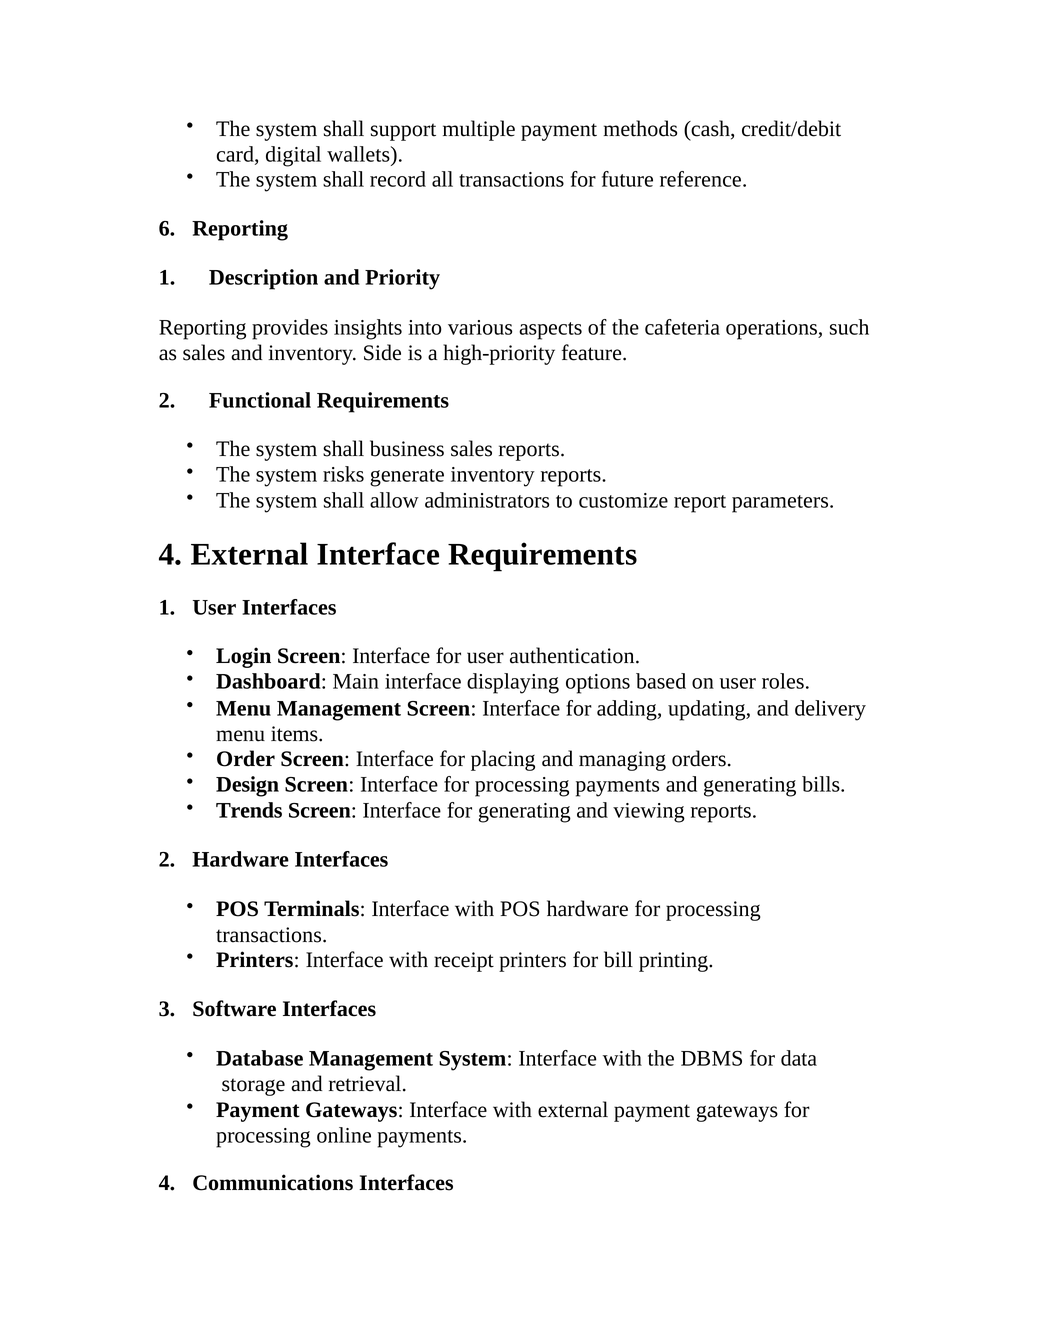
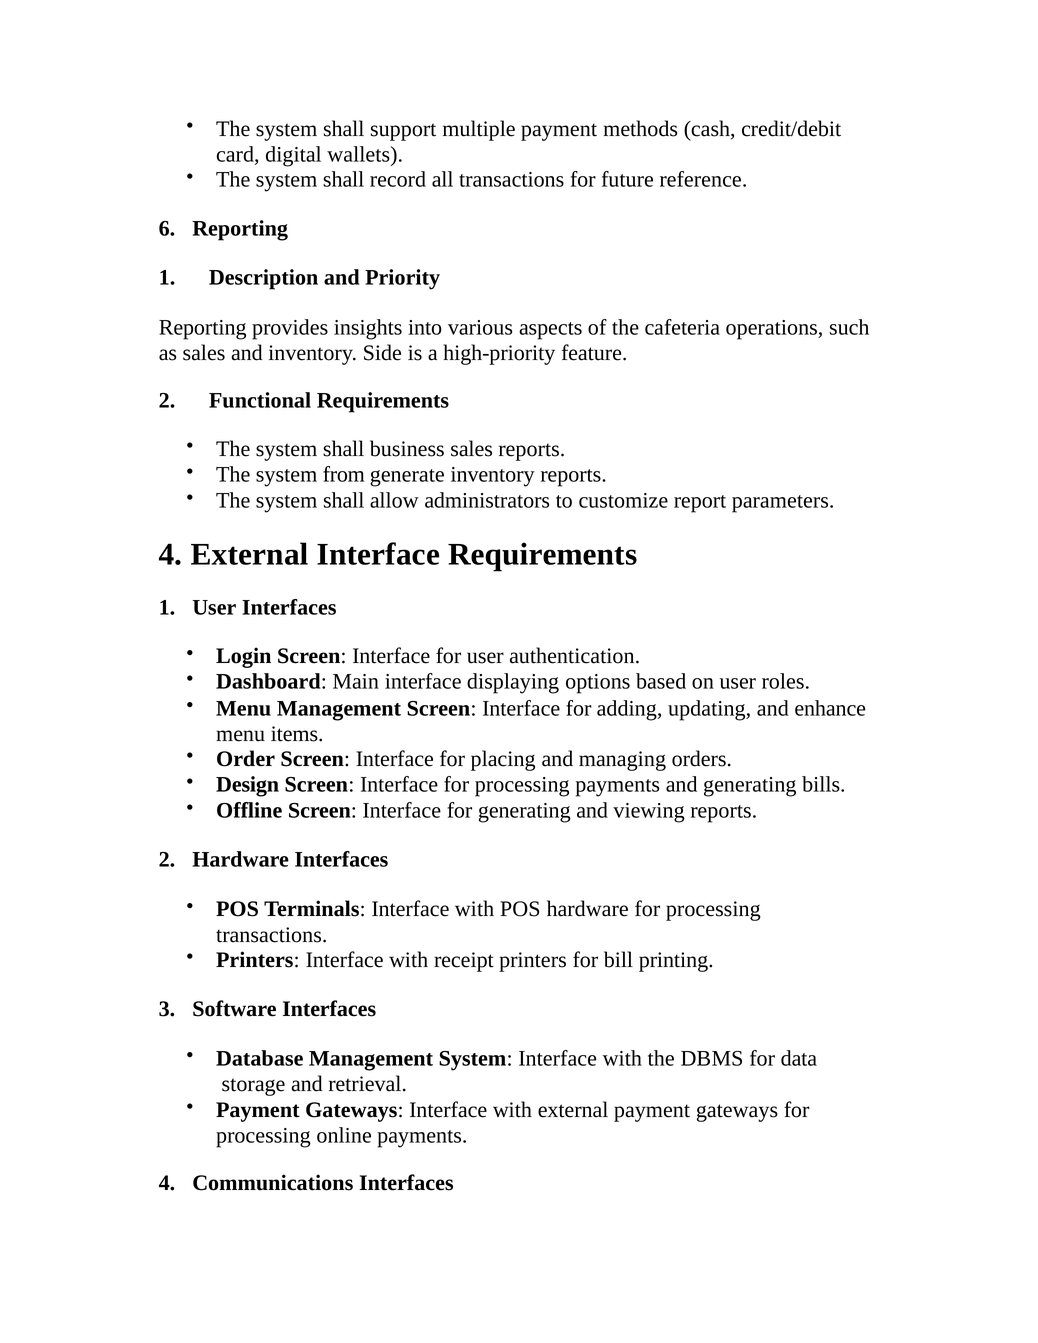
risks: risks -> from (344, 475)
delivery: delivery -> enhance (830, 709)
Trends: Trends -> Offline (249, 811)
